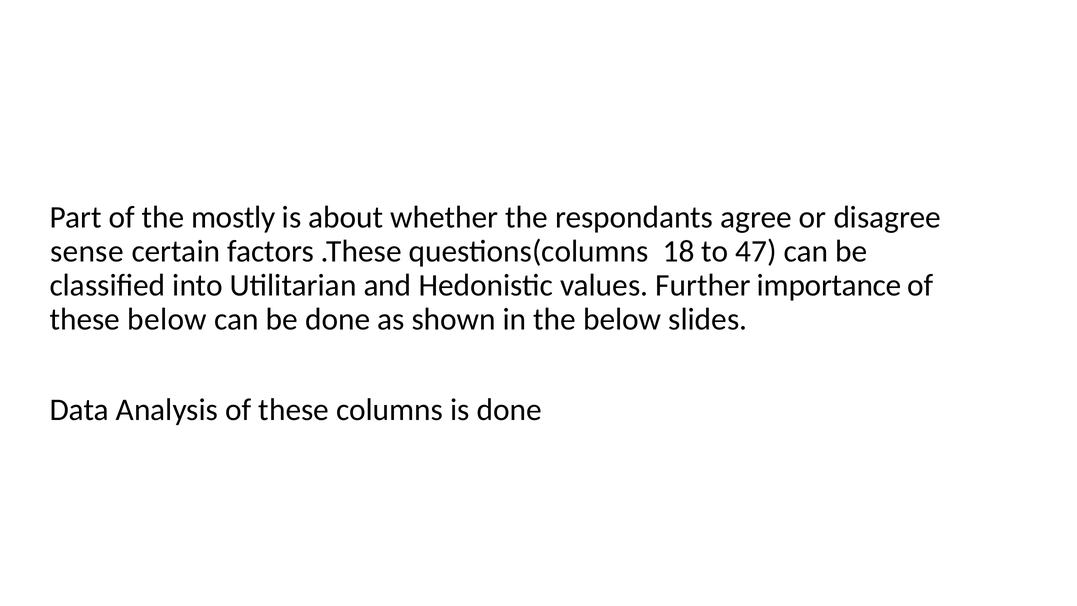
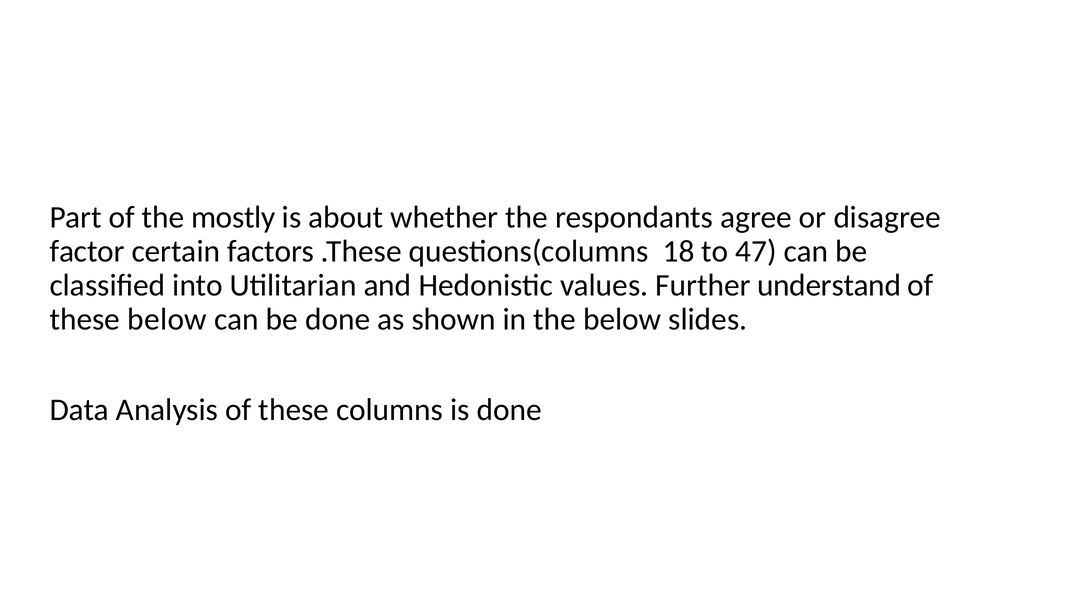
sense: sense -> factor (87, 251)
importance: importance -> understand (829, 285)
